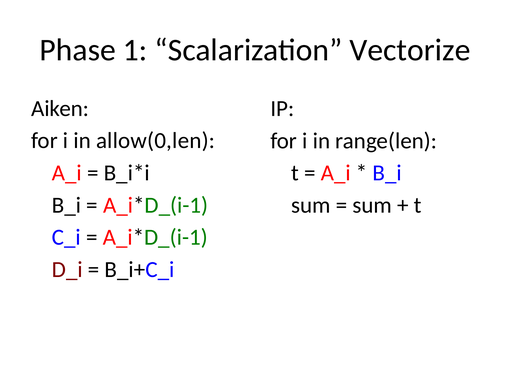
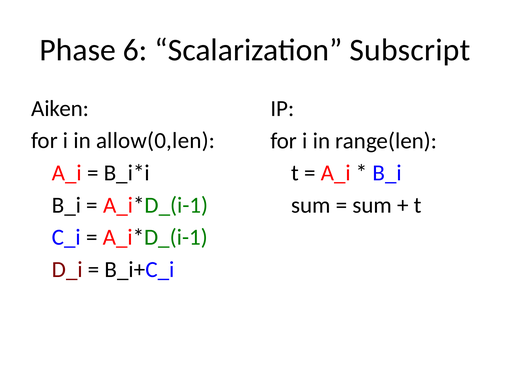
1: 1 -> 6 (135, 50)
Vectorize: Vectorize -> Subscript (410, 50)
